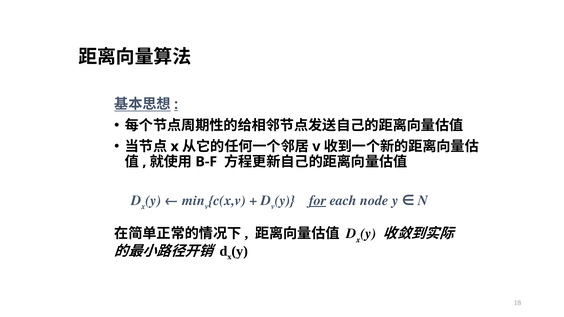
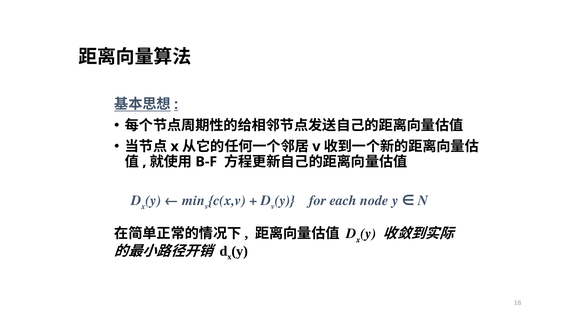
for underline: present -> none (318, 201)
